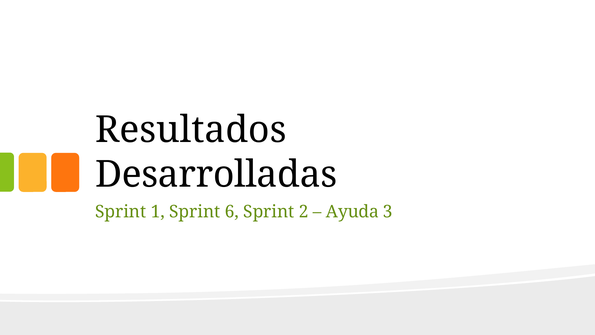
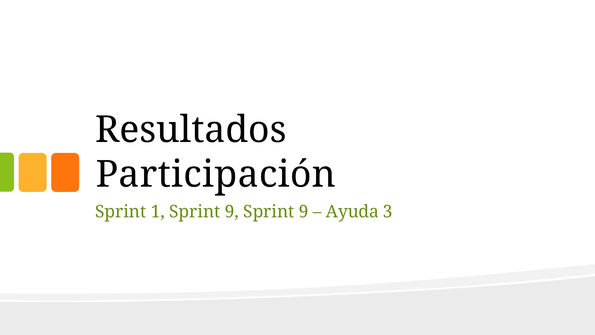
Desarrolladas: Desarrolladas -> Participación (216, 174)
1 Sprint 6: 6 -> 9 (232, 212)
2: 2 -> 9 (304, 212)
